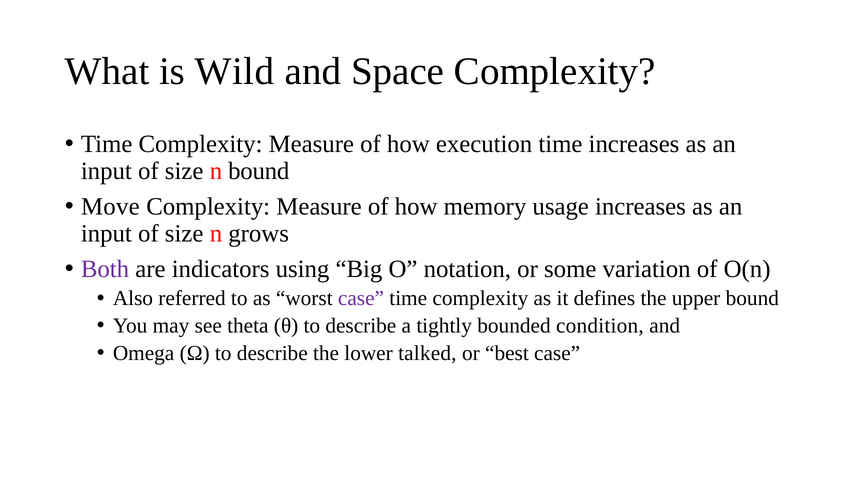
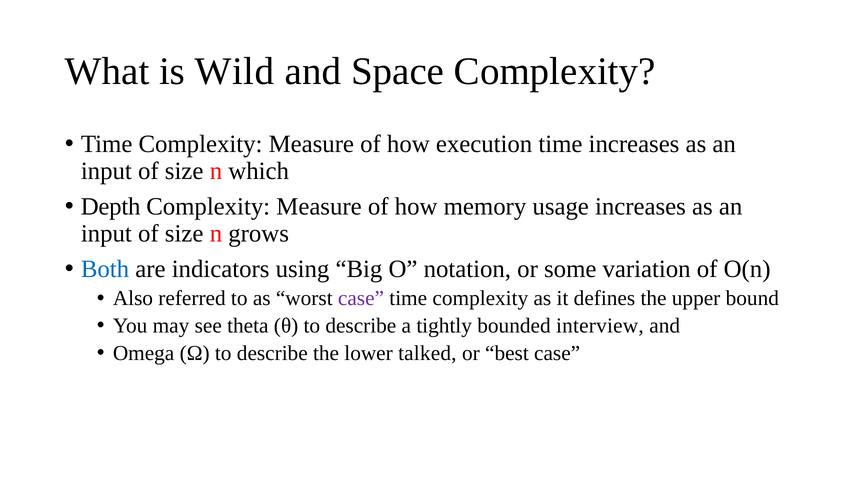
n bound: bound -> which (259, 171)
Move: Move -> Depth (111, 207)
Both colour: purple -> blue (105, 269)
condition: condition -> interview (600, 326)
